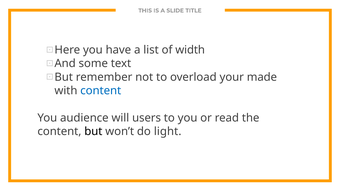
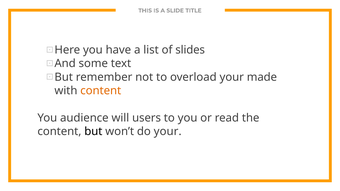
width: width -> slides (190, 50)
content colour: blue -> orange (101, 91)
do light: light -> your (168, 132)
